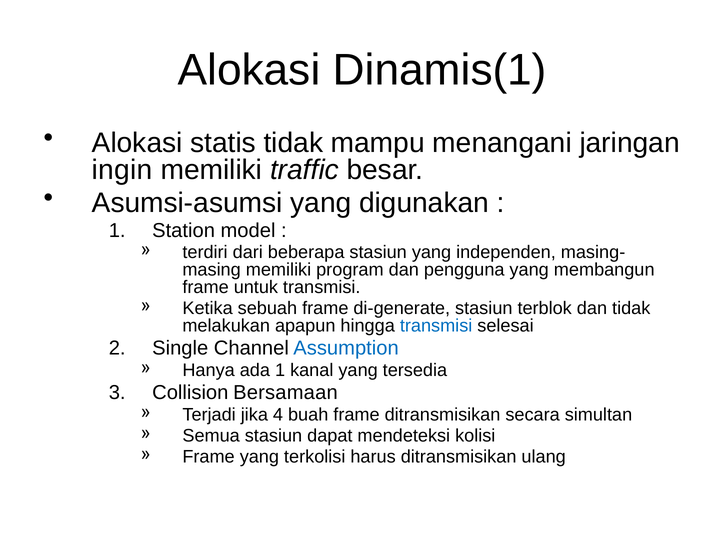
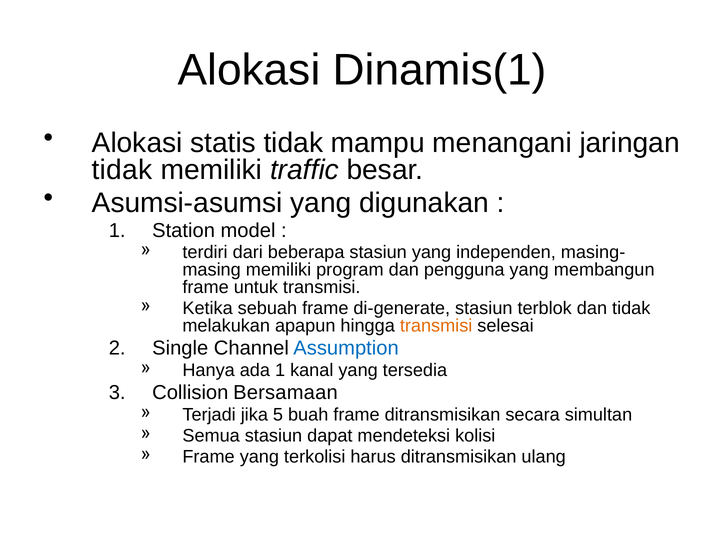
ingin: ingin -> tidak (122, 170)
transmisi colour: blue -> orange (436, 326)
4: 4 -> 5 (278, 414)
